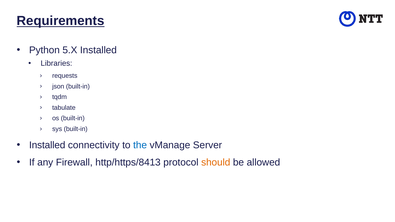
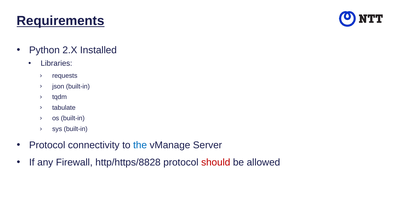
5.X: 5.X -> 2.X (70, 50)
Installed: Installed -> Protocol (47, 145)
http/https/8413: http/https/8413 -> http/https/8828 (128, 163)
should colour: orange -> red (216, 163)
